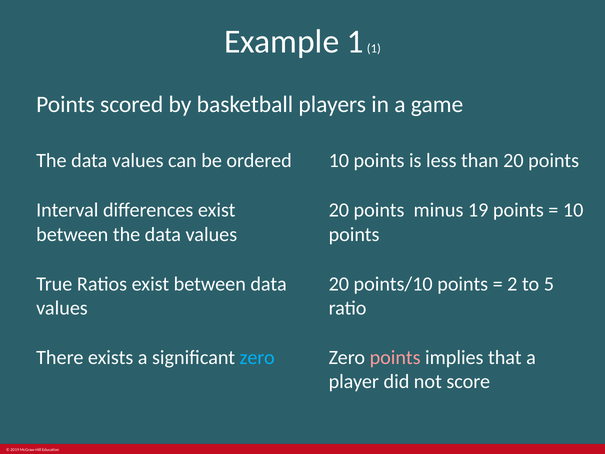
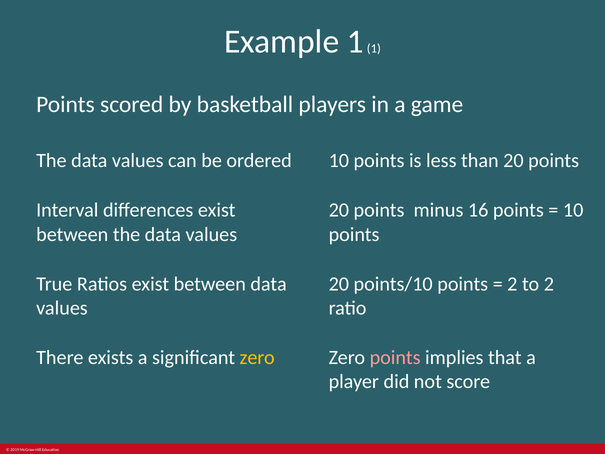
19: 19 -> 16 (478, 210)
to 5: 5 -> 2 (549, 284)
zero colour: light blue -> yellow (257, 357)
